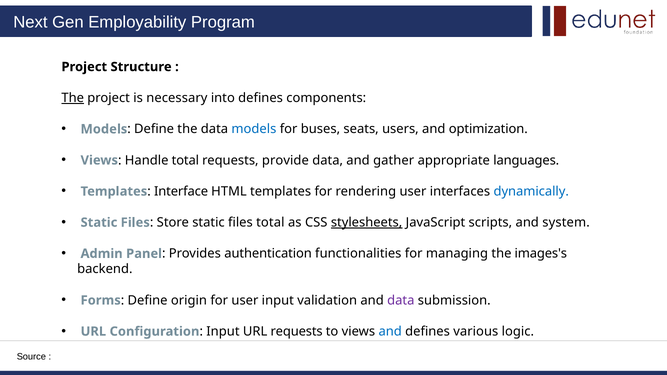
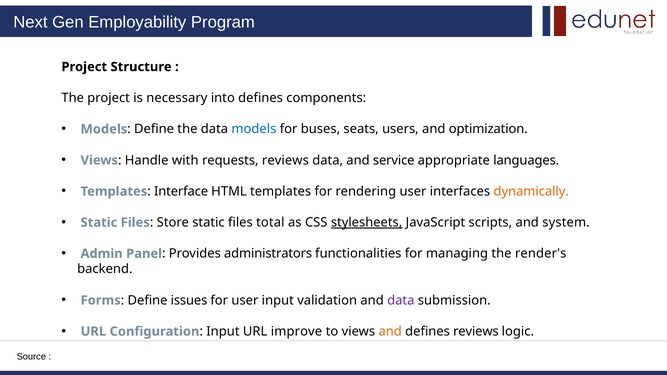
The underline: present -> none (73, 98)
Handle total: total -> with (185, 160)
requests provide: provide -> reviews (285, 160)
gather: gather -> service (394, 160)
dynamically colour: blue -> orange (531, 191)
authentication: authentication -> administrators (268, 254)
images's: images's -> render's (541, 254)
origin: origin -> issues (189, 300)
URL requests: requests -> improve (296, 332)
and colour: blue -> orange (390, 332)
defines various: various -> reviews (476, 332)
